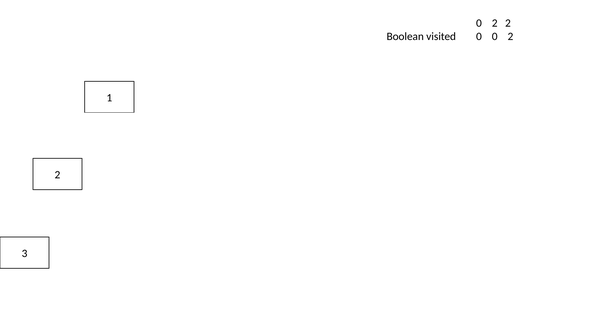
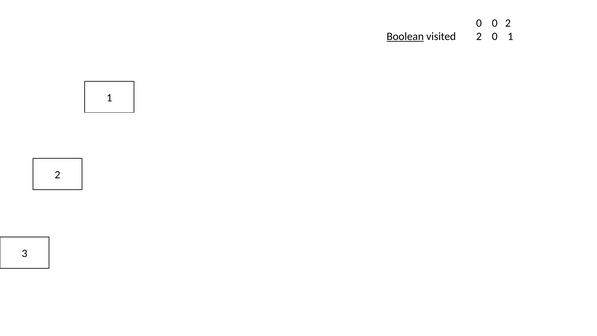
2: 2 -> 0 (495, 23)
Boolean underline: none -> present (405, 37)
visited 0: 0 -> 2 (479, 37)
2: 2 -> 1 (510, 37)
